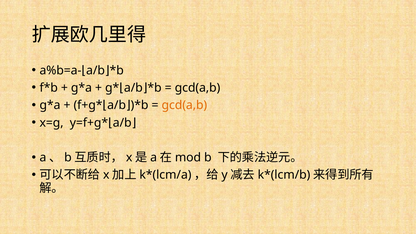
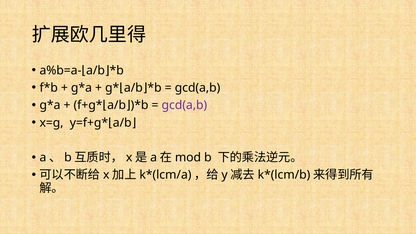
gcd(a,b colour: orange -> purple (184, 105)
